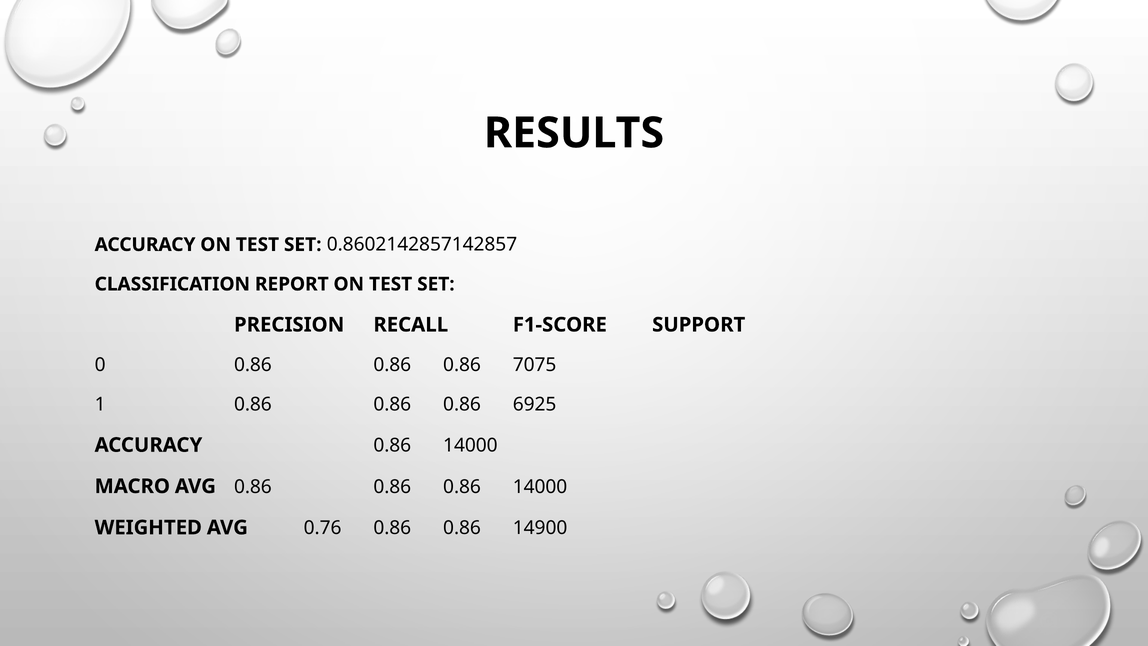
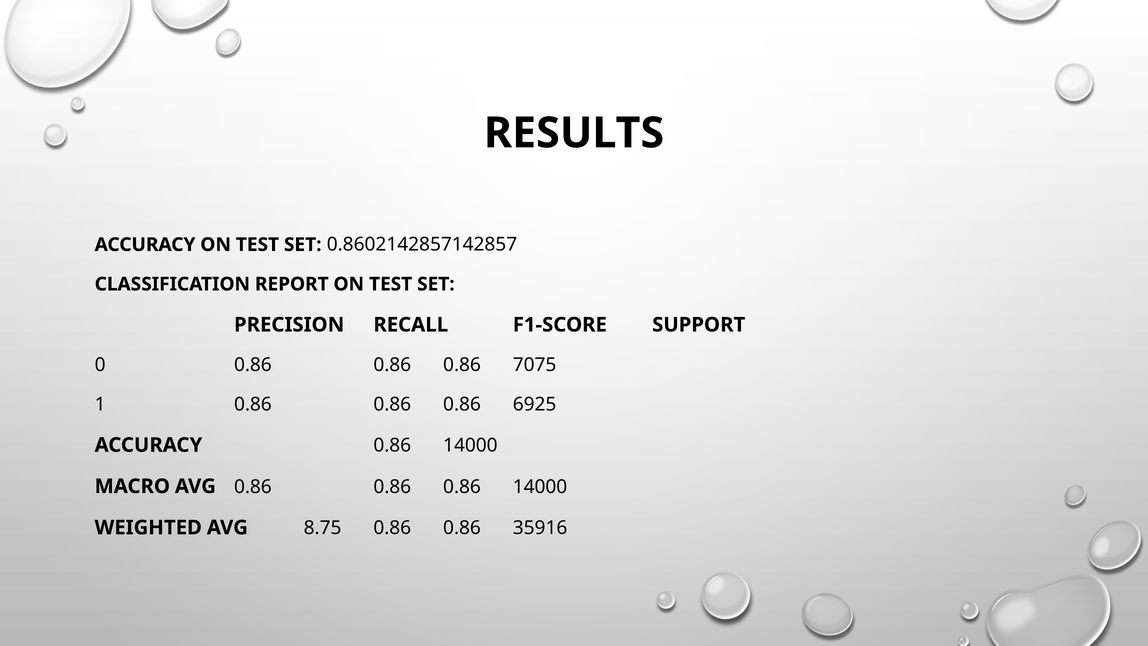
0.76: 0.76 -> 8.75 (323, 528)
14900: 14900 -> 35916 (540, 528)
